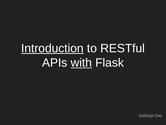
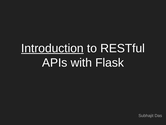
with underline: present -> none (81, 63)
